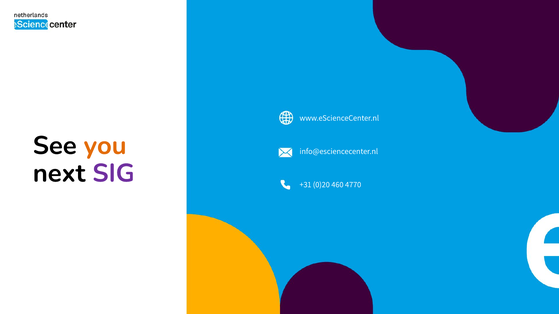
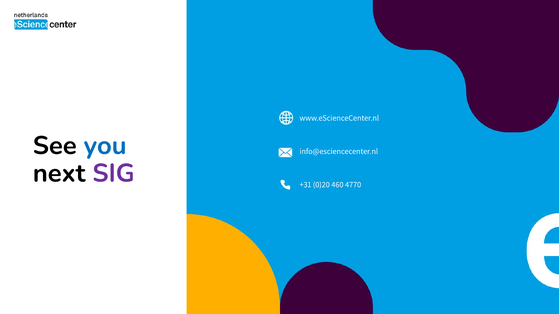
you colour: orange -> blue (105, 146)
